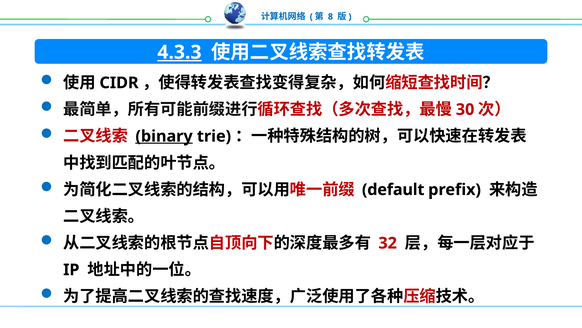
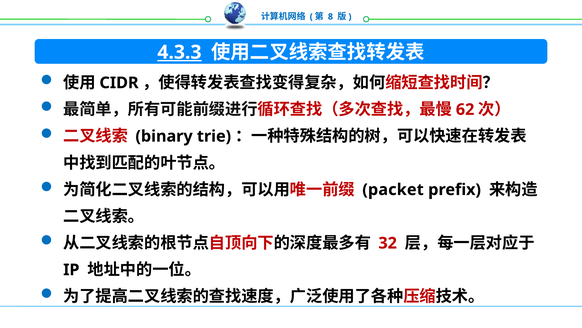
30: 30 -> 62 (465, 109)
binary underline: present -> none (164, 136)
default: default -> packet (393, 189)
